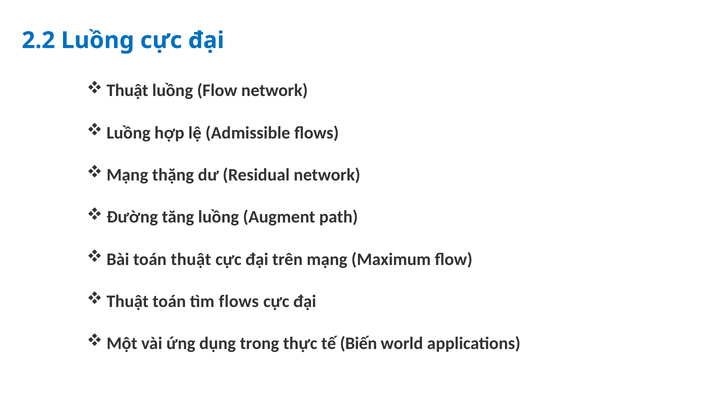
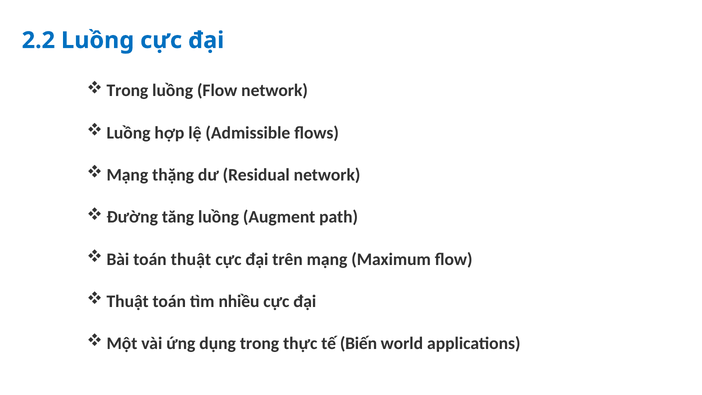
Thuật: Thuật -> Trong (127, 91)
tìm flows: flows -> nhiều (239, 301)
